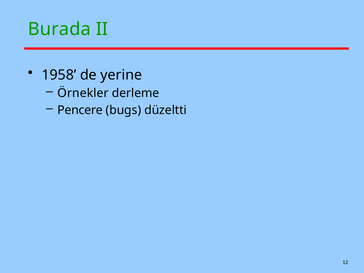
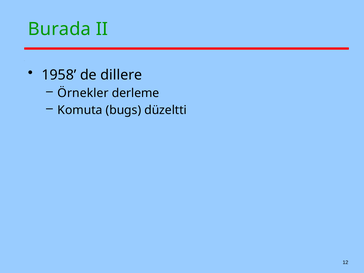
yerine: yerine -> dillere (121, 75)
Pencere: Pencere -> Komuta (80, 110)
